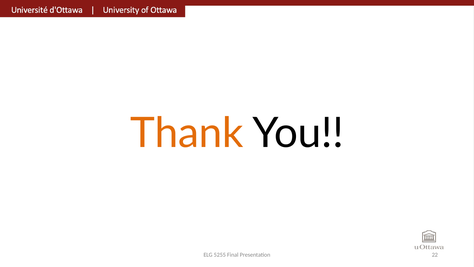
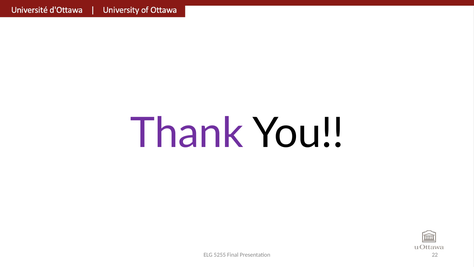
Thank colour: orange -> purple (187, 133)
